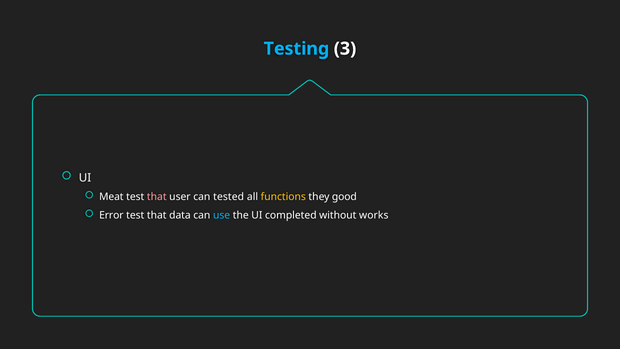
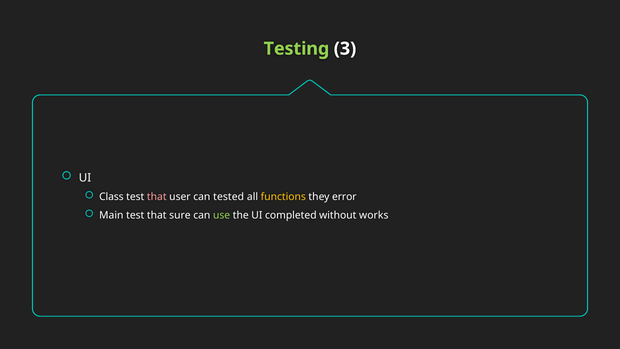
Testing colour: light blue -> light green (296, 49)
Meat: Meat -> Class (111, 197)
good: good -> error (344, 197)
Error: Error -> Main (111, 215)
data: data -> sure (180, 215)
use colour: light blue -> light green (222, 215)
